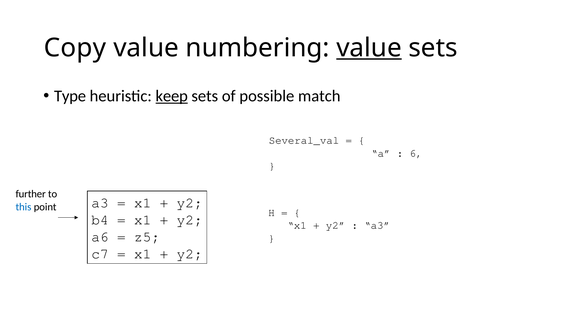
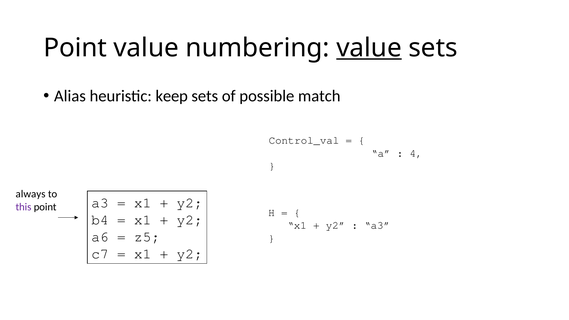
Copy: Copy -> Point (75, 48)
Type: Type -> Alias (70, 96)
keep underline: present -> none (172, 96)
Several_val: Several_val -> Control_val (304, 140)
6: 6 -> 4 (416, 153)
further: further -> always (31, 194)
this colour: blue -> purple (23, 207)
